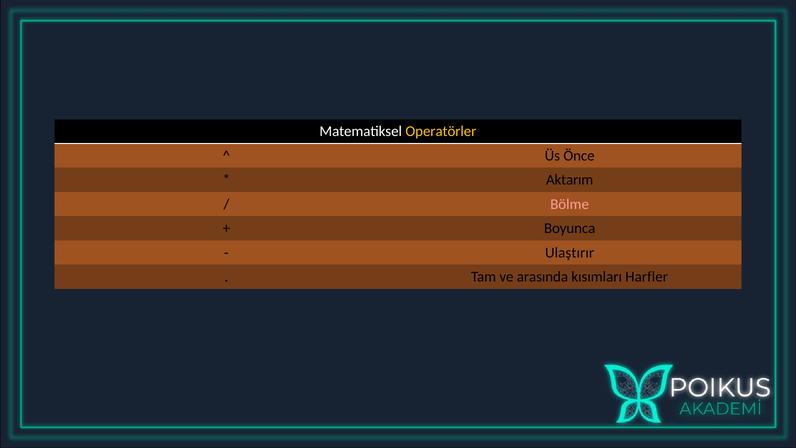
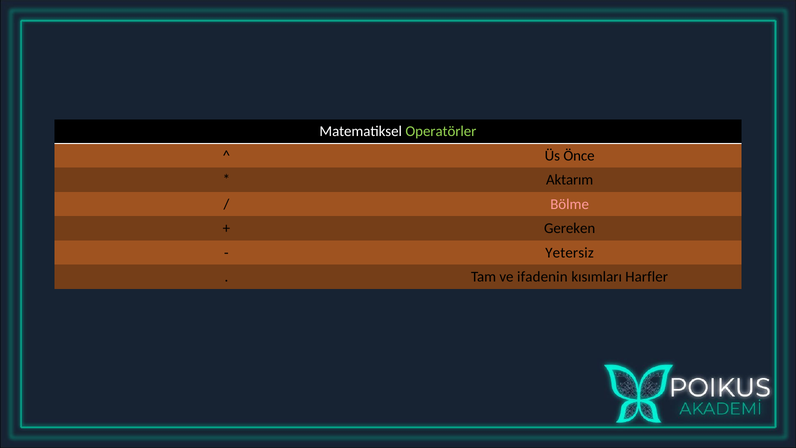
Operatörler colour: yellow -> light green (441, 131)
Boyunca: Boyunca -> Gereken (570, 228)
Ulaştırır: Ulaştırır -> Yetersiz (570, 253)
arasında: arasında -> ifadenin (542, 277)
